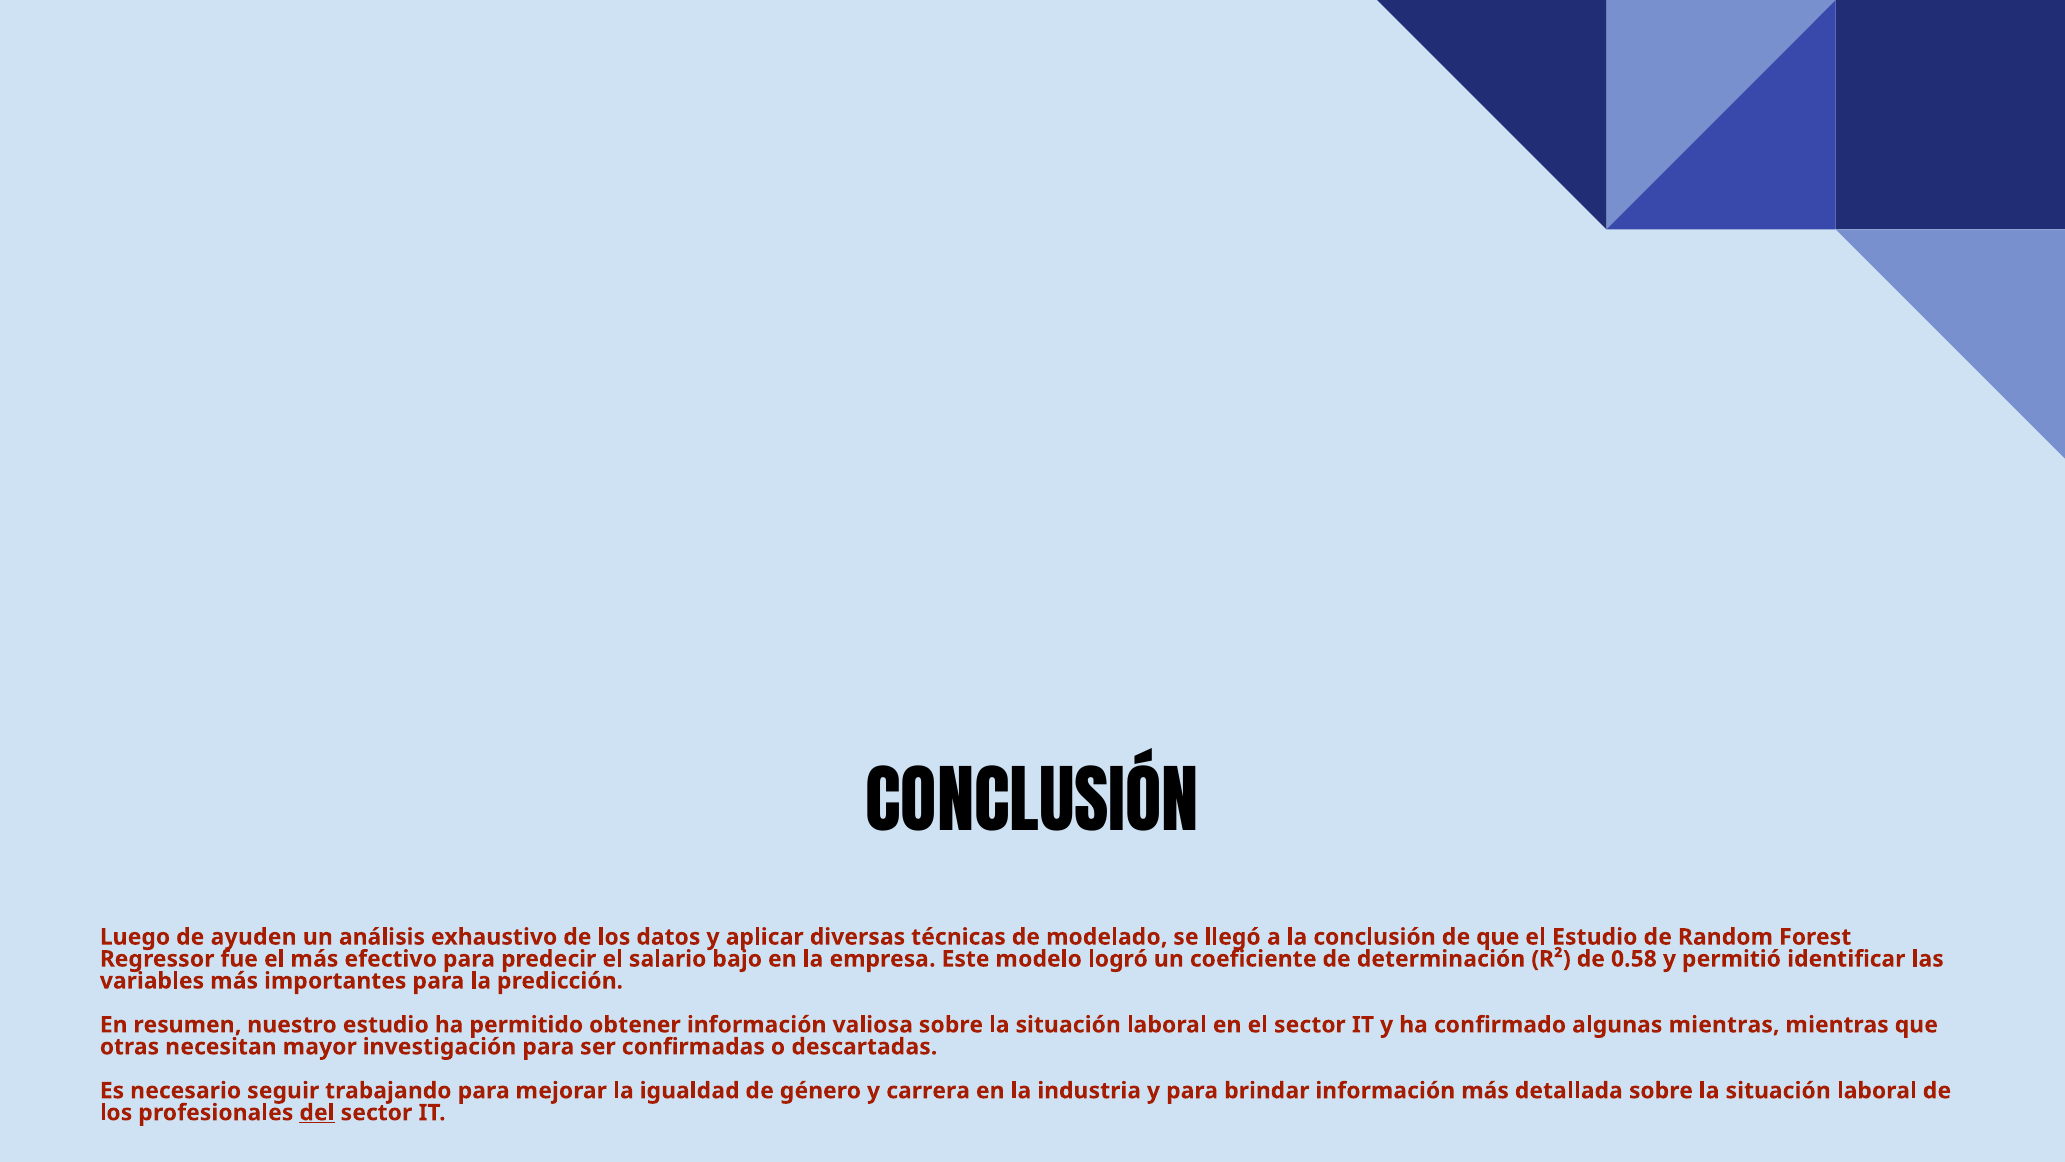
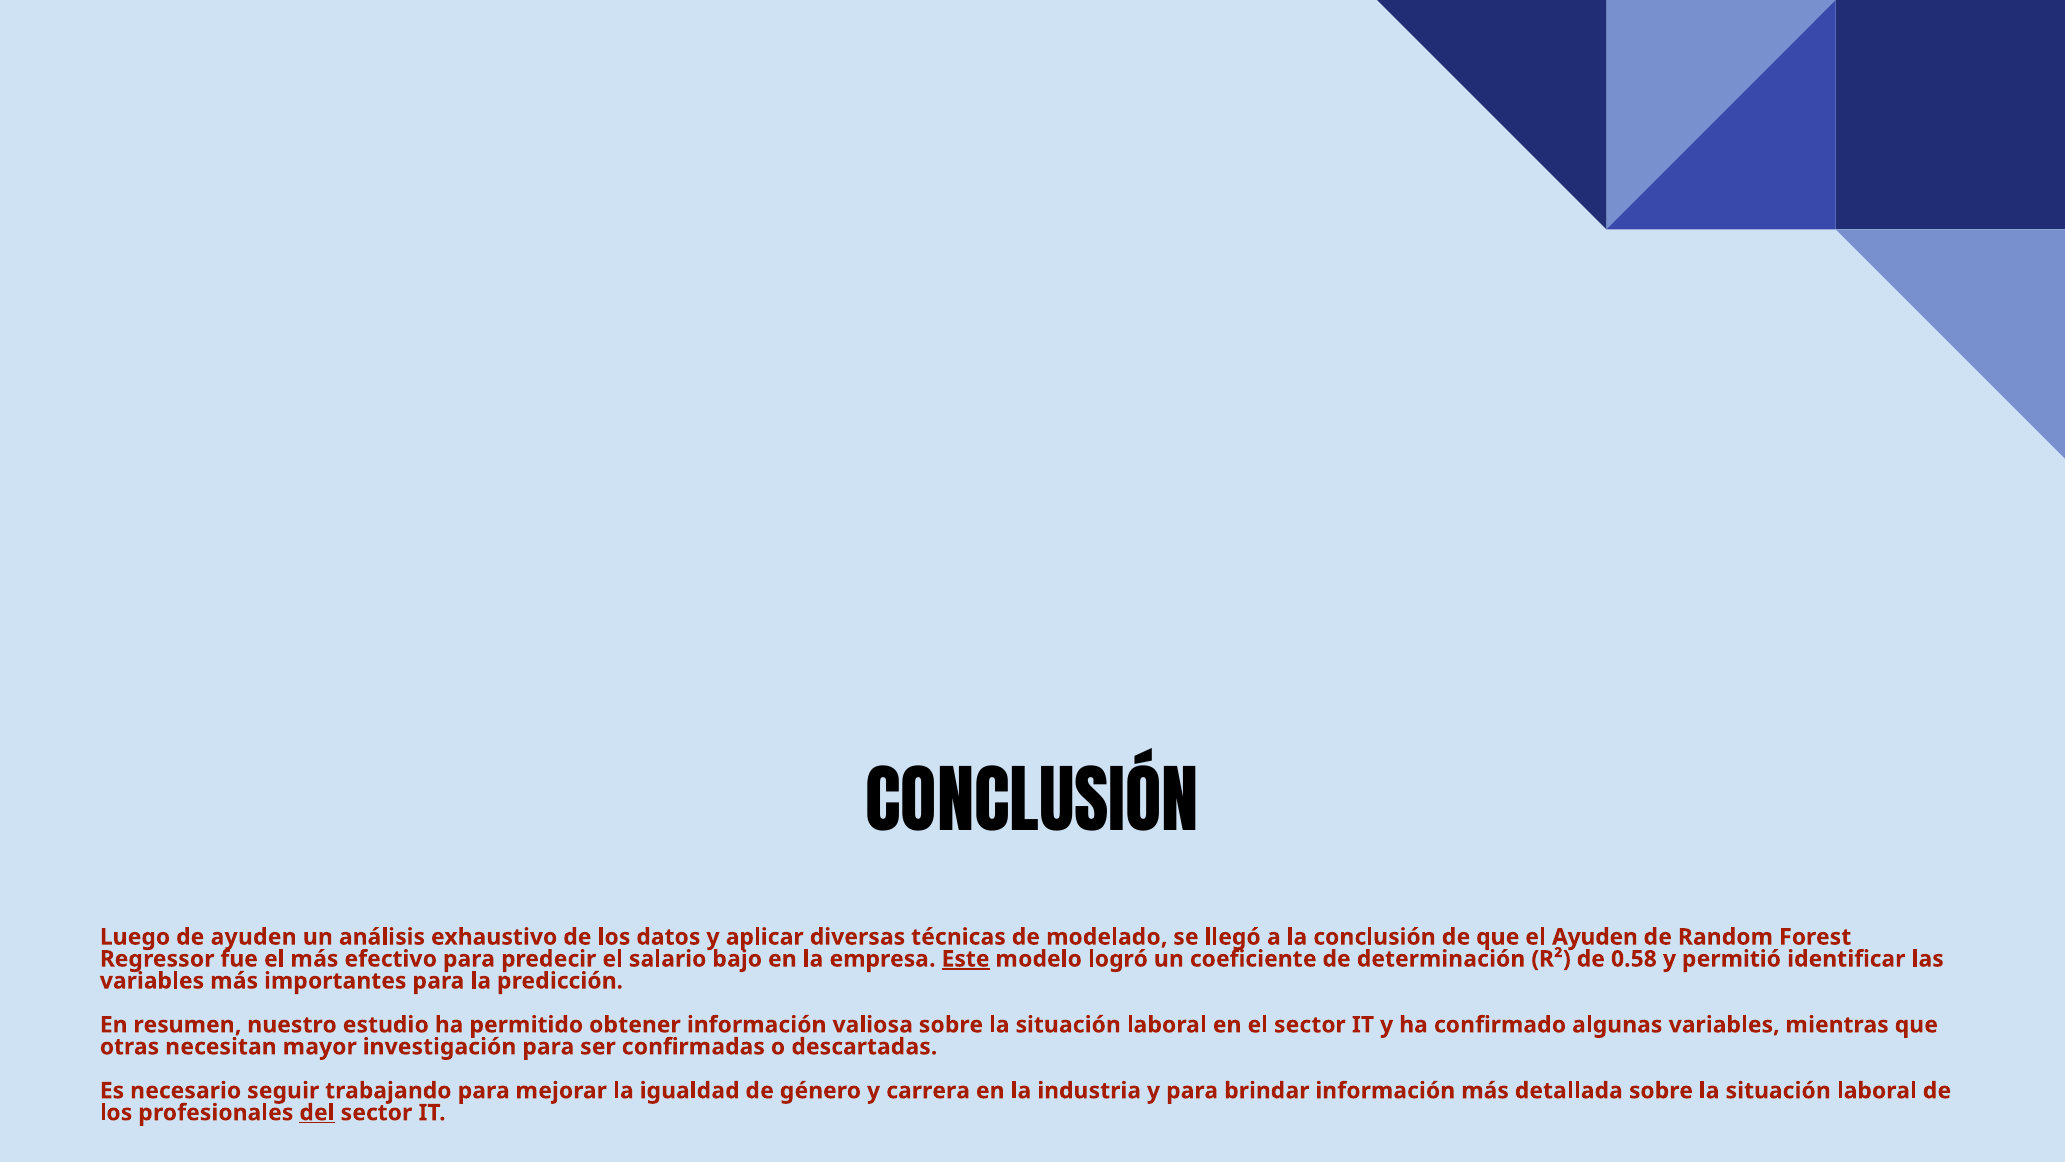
el Estudio: Estudio -> Ayuden (1595, 937)
Este underline: none -> present (966, 959)
algunas mientras: mientras -> variables (1724, 1025)
